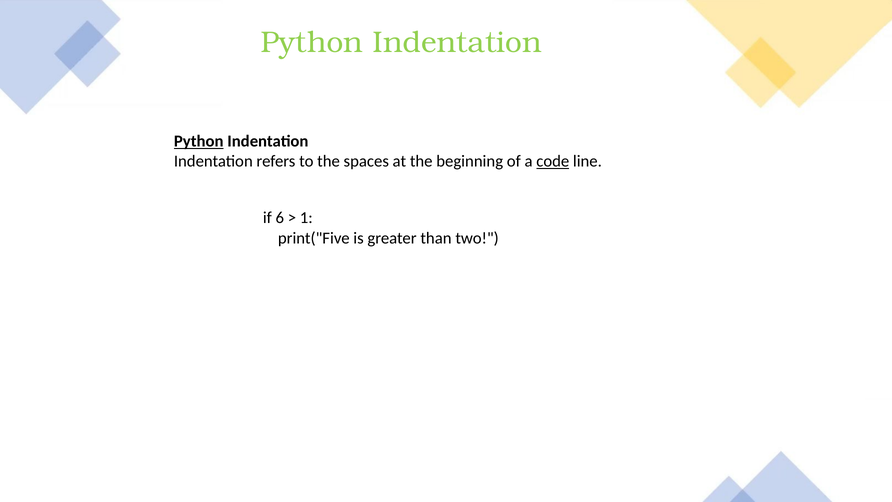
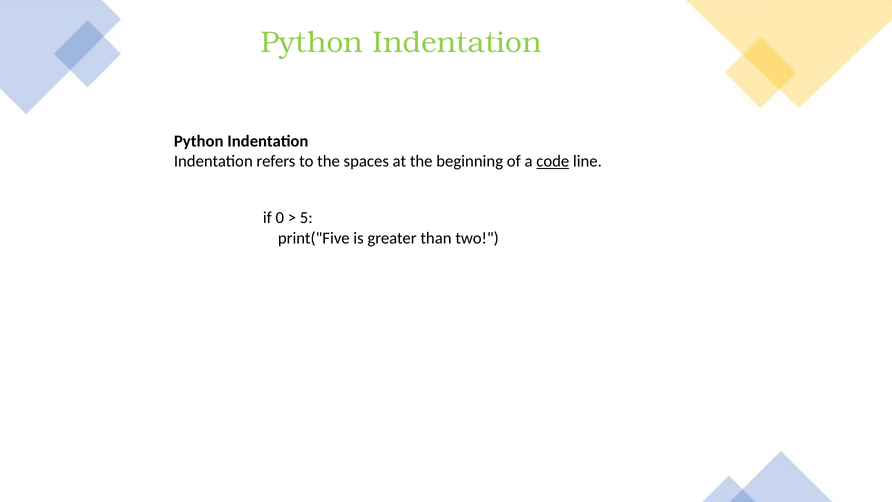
Python underline: present -> none (199, 141)
6: 6 -> 0 (280, 218)
1: 1 -> 5 (306, 218)
